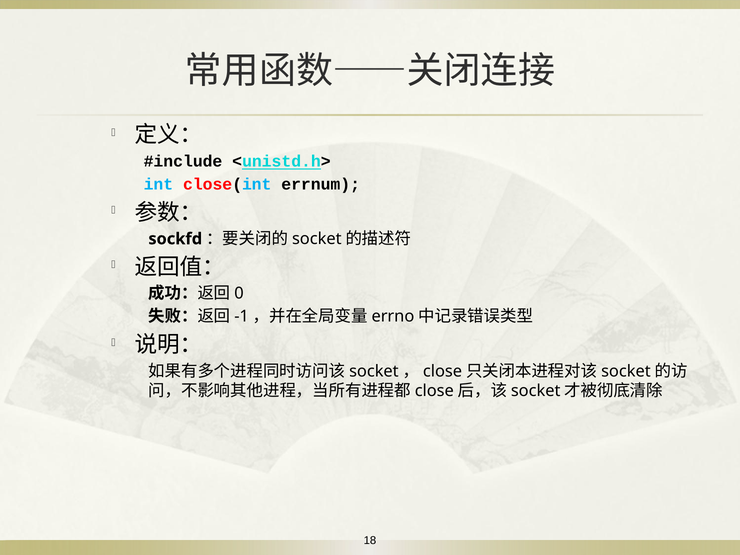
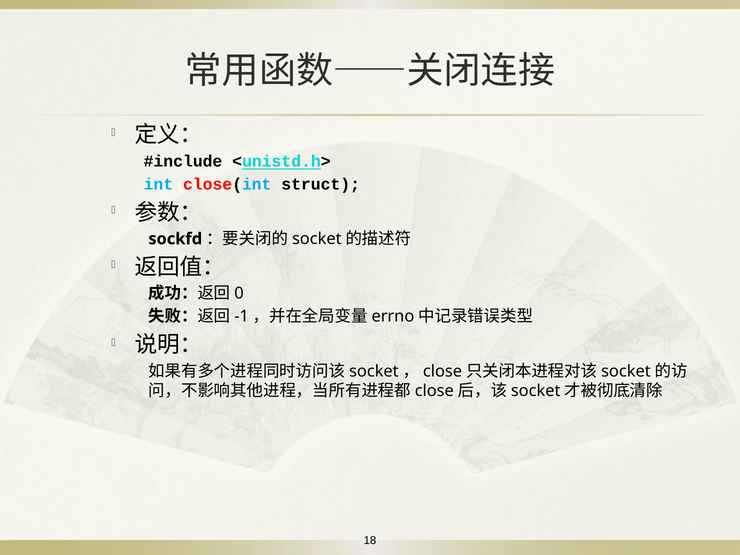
errnum: errnum -> struct (321, 184)
